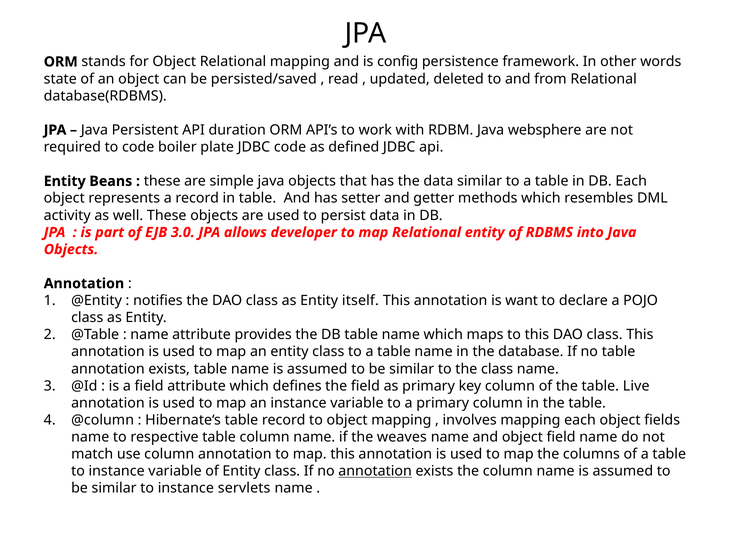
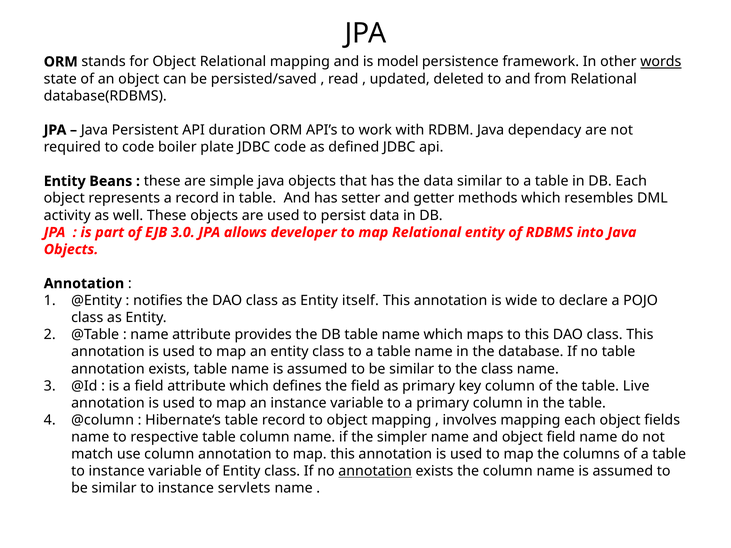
config: config -> model (398, 62)
words underline: none -> present (661, 62)
websphere: websphere -> dependacy (545, 130)
want: want -> wide (521, 301)
weaves: weaves -> simpler (402, 437)
